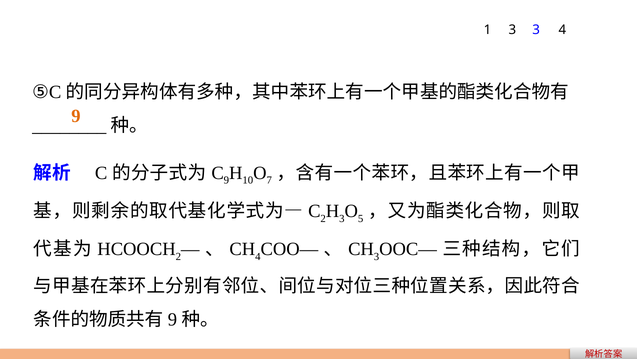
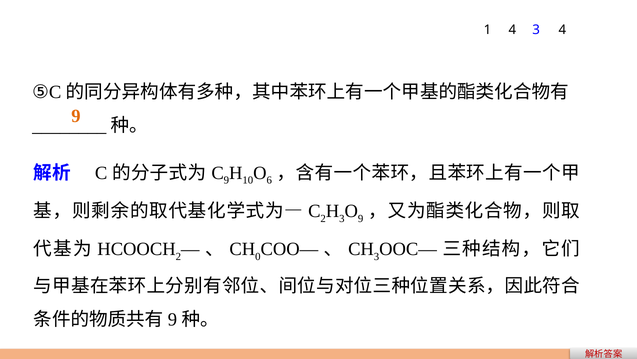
1 3: 3 -> 4 (512, 30)
7: 7 -> 6 (269, 180)
5: 5 -> 9 (361, 218)
4: 4 -> 0 (258, 256)
